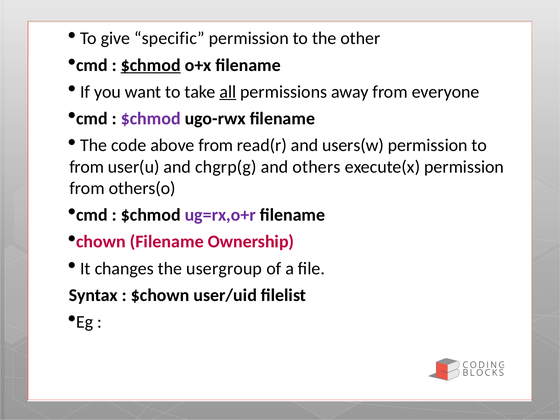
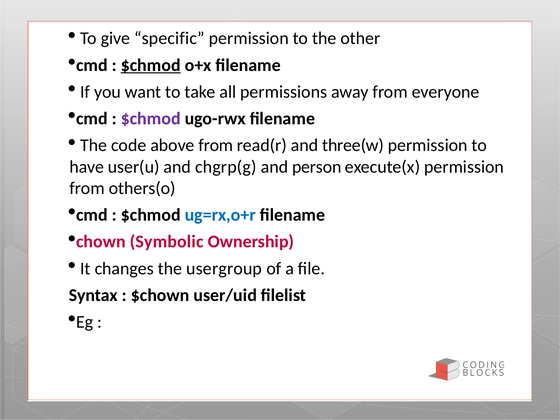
all underline: present -> none (228, 92)
users(w: users(w -> three(w (353, 145)
from: from -> have (87, 167)
others: others -> person (317, 167)
ug=rx,o+r colour: purple -> blue (220, 215)
chown Filename: Filename -> Symbolic (167, 242)
